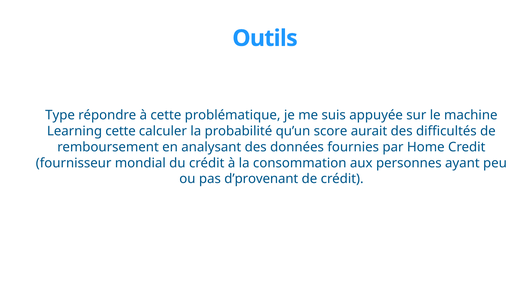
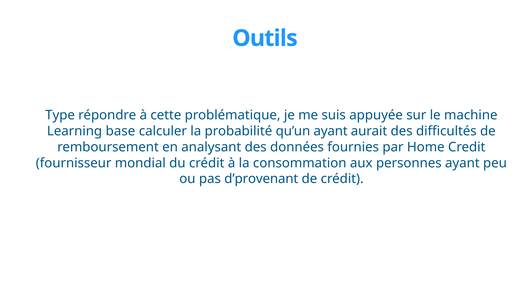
Learning cette: cette -> base (120, 131)
qu’un score: score -> ayant (331, 131)
